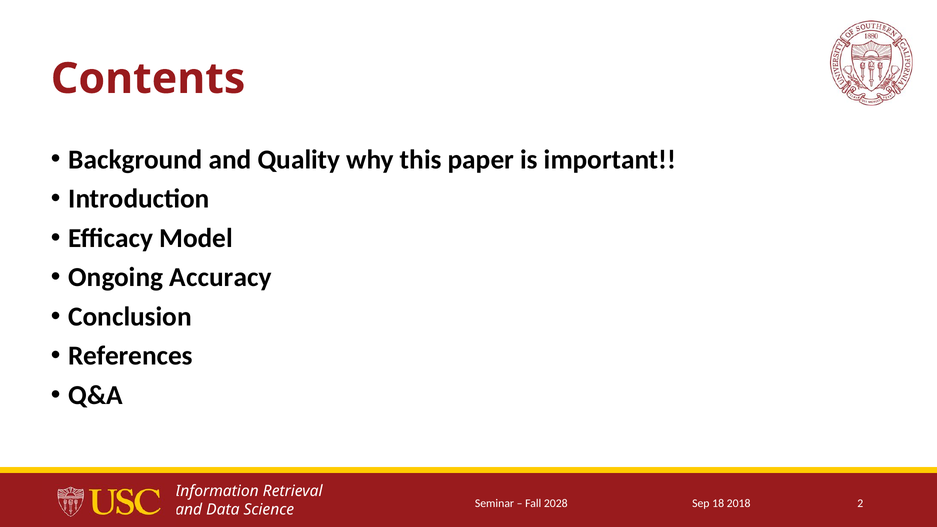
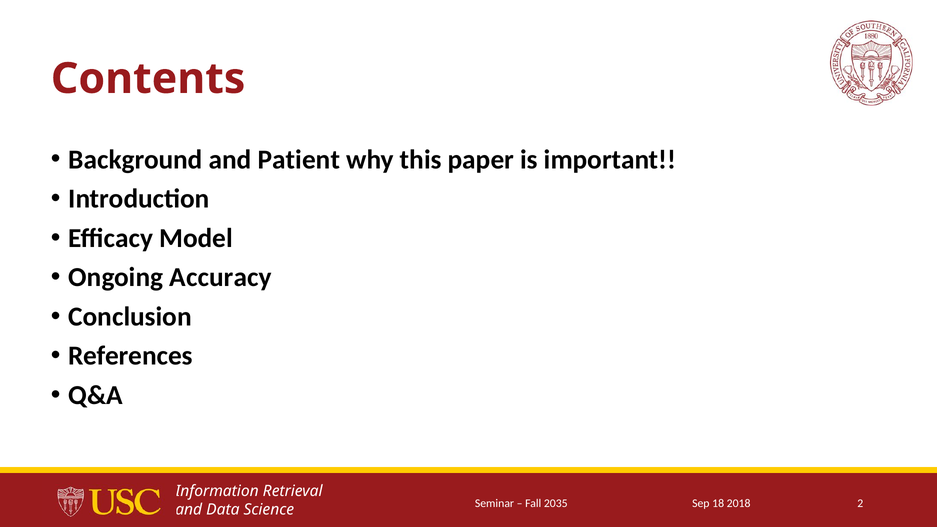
Quality: Quality -> Patient (299, 160)
2028: 2028 -> 2035 (556, 503)
